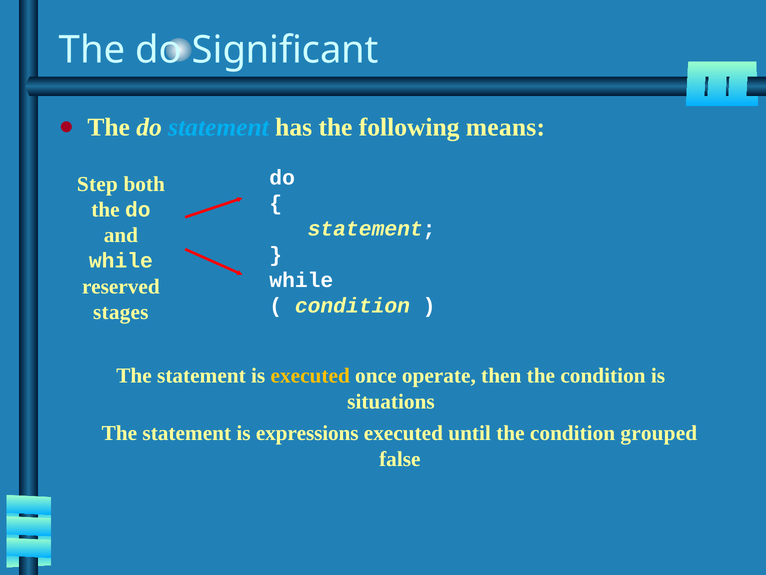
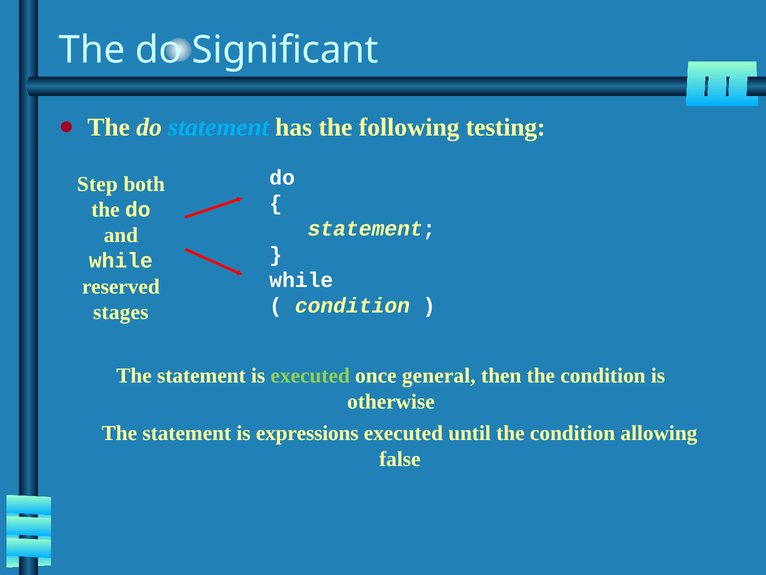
means: means -> testing (506, 127)
executed colour: yellow -> light green (310, 376)
operate: operate -> general (439, 376)
situations: situations -> otherwise (391, 401)
grouped: grouped -> allowing (659, 433)
